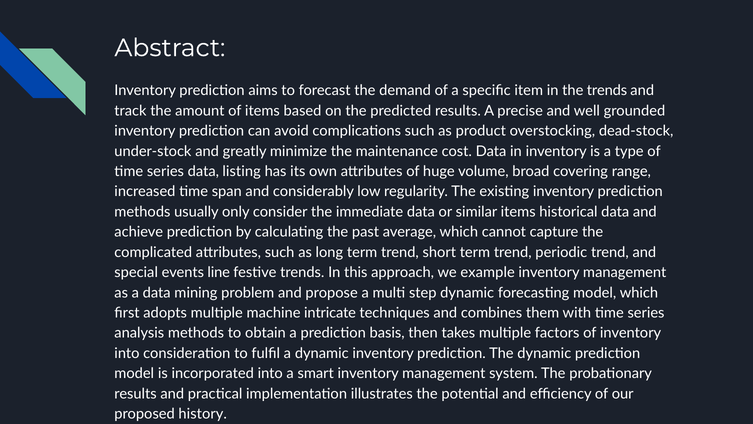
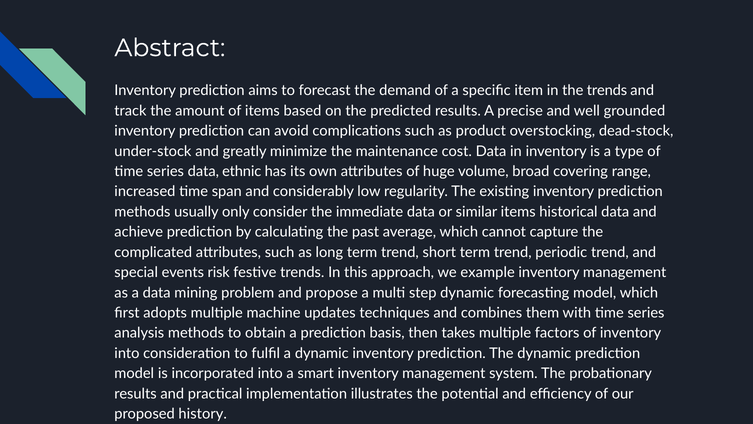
listing: listing -> ethnic (242, 171)
line: line -> risk (219, 272)
intricate: intricate -> updates (330, 313)
